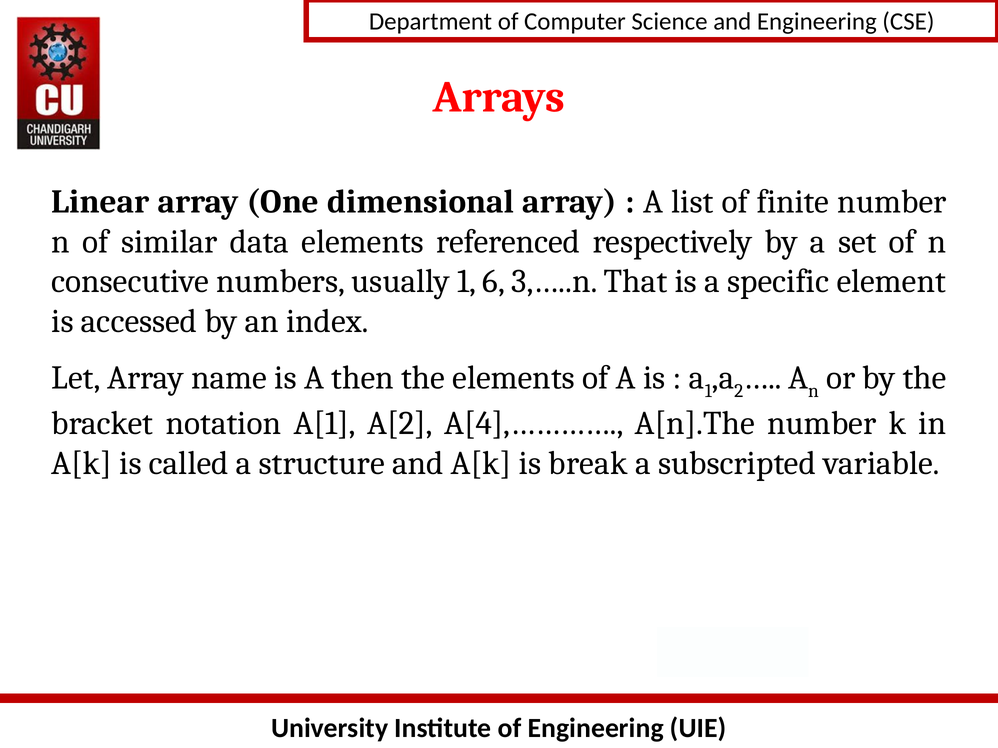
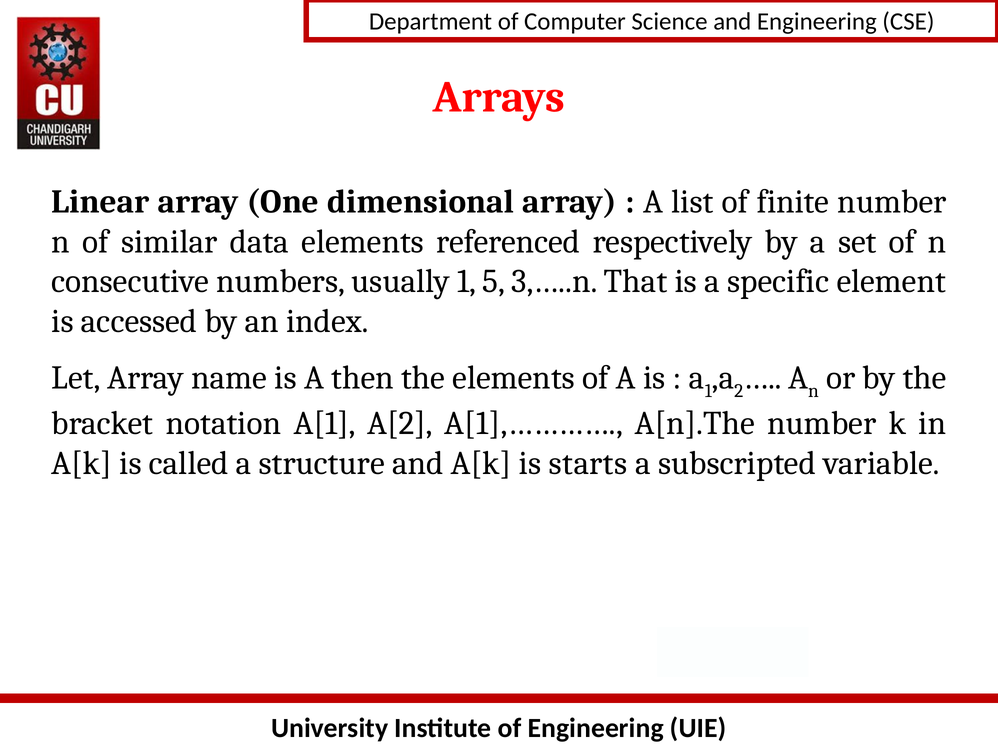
6: 6 -> 5 (494, 282)
A[4],…………: A[4],………… -> A[1],………… (534, 424)
break: break -> starts (588, 464)
